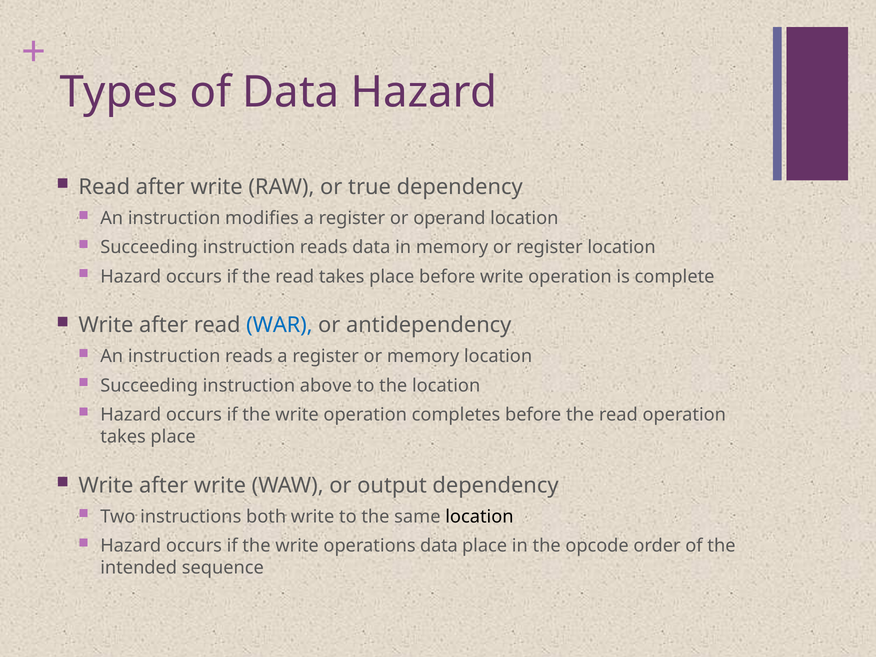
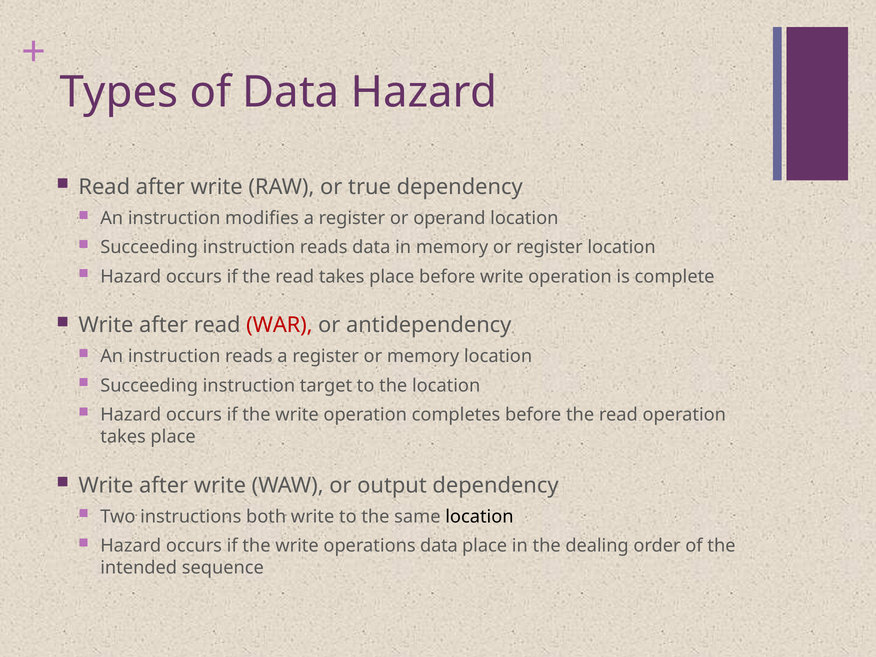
WAR colour: blue -> red (279, 325)
above: above -> target (326, 386)
opcode: opcode -> dealing (597, 546)
